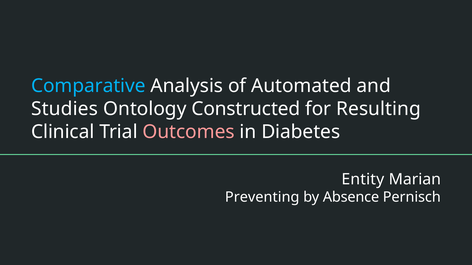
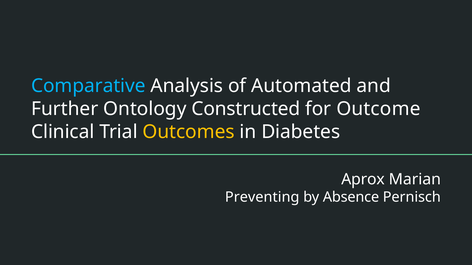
Studies: Studies -> Further (65, 109)
Resulting: Resulting -> Outcome (378, 109)
Outcomes colour: pink -> yellow (189, 132)
Entity: Entity -> Aprox (363, 180)
